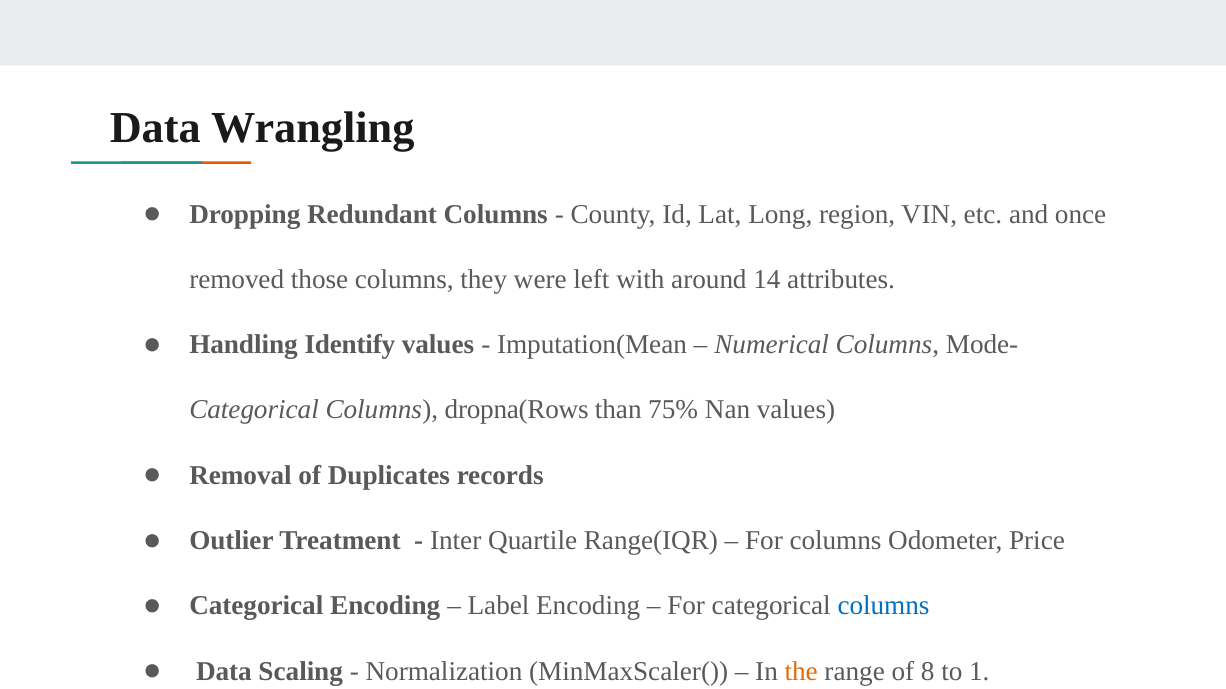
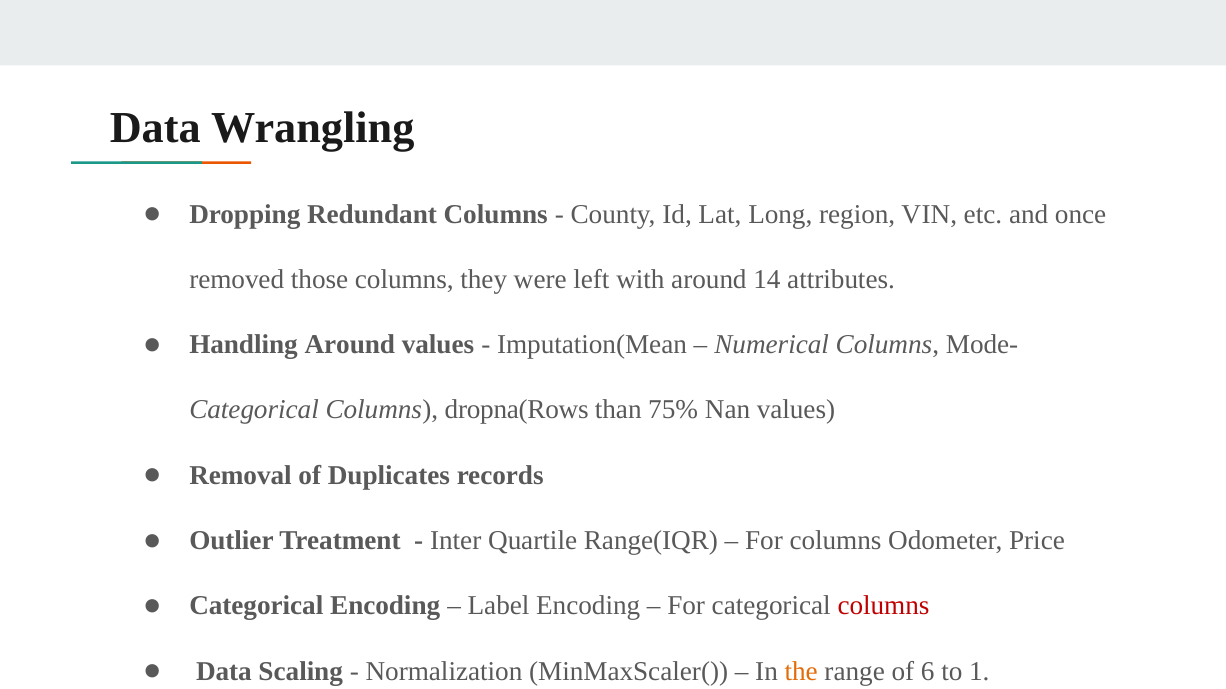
Handling Identify: Identify -> Around (350, 345)
columns colour: blue -> red (883, 606)
8: 8 -> 6 (928, 672)
